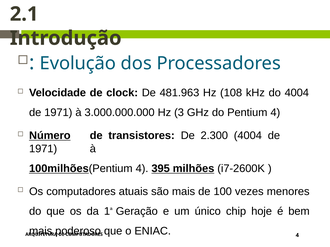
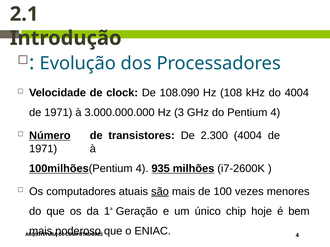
481.963: 481.963 -> 108.090 (179, 93)
395: 395 -> 935 (161, 169)
são underline: none -> present (160, 192)
